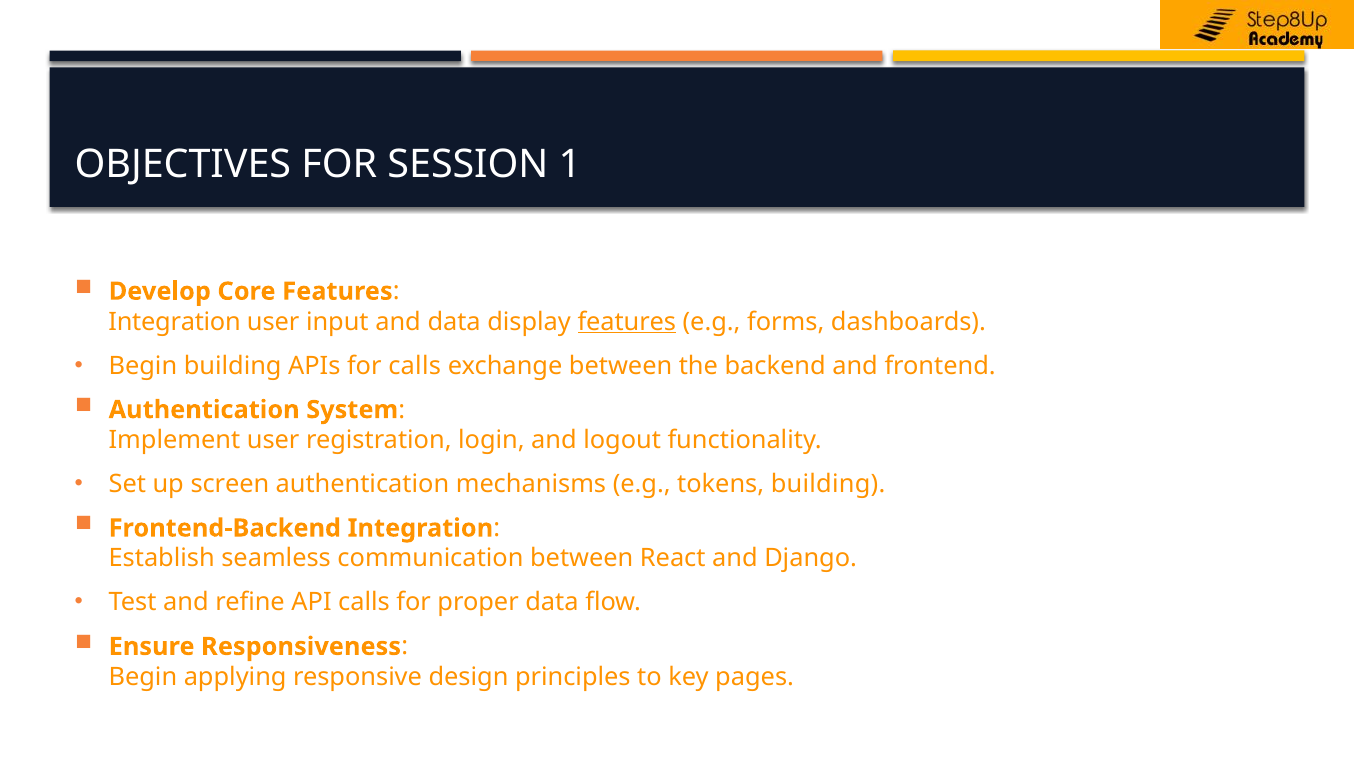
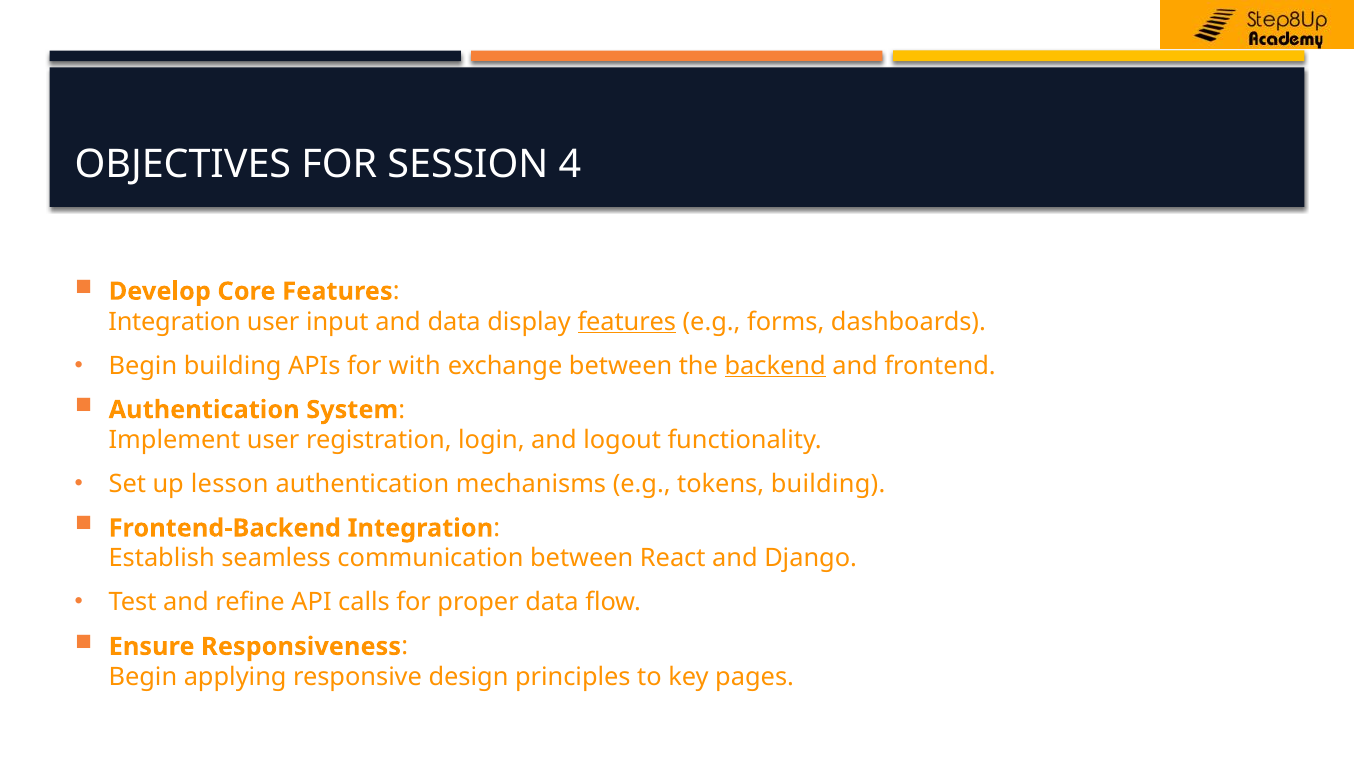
1: 1 -> 4 (570, 165)
for calls: calls -> with (415, 366)
backend underline: none -> present (775, 366)
screen: screen -> lesson (230, 485)
